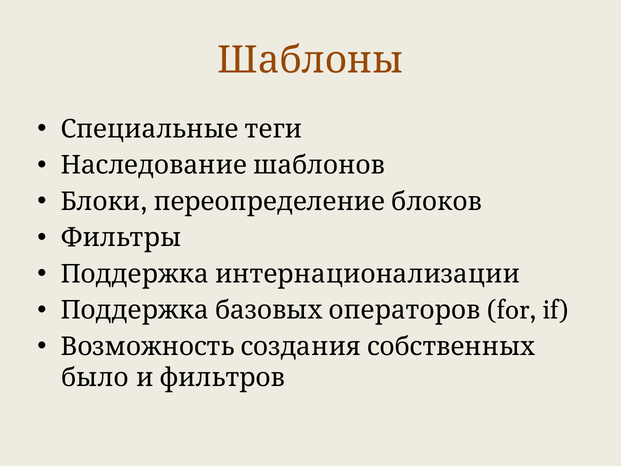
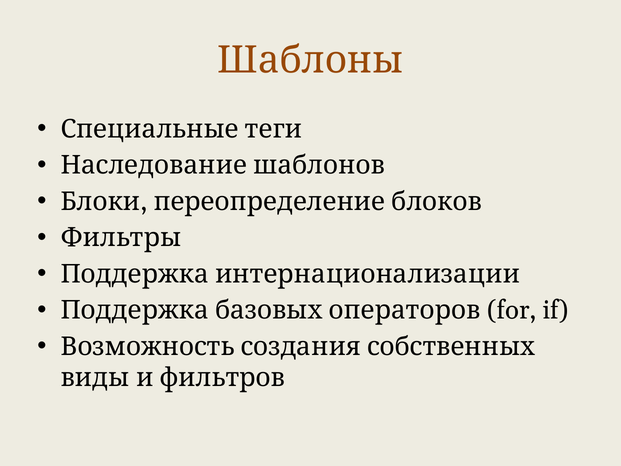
было: было -> виды (95, 378)
